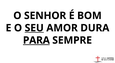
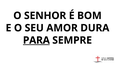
SEU underline: present -> none (34, 28)
